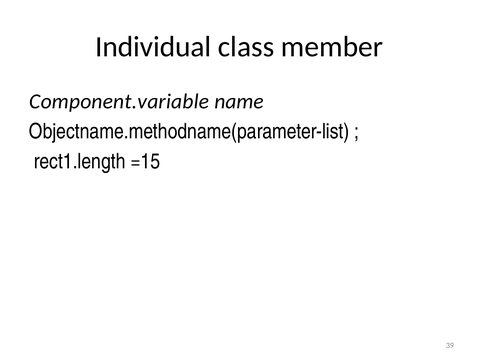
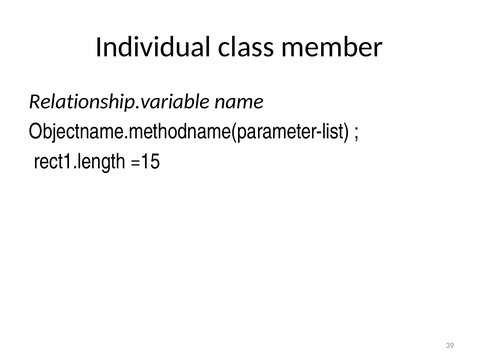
Component.variable: Component.variable -> Relationship.variable (119, 101)
